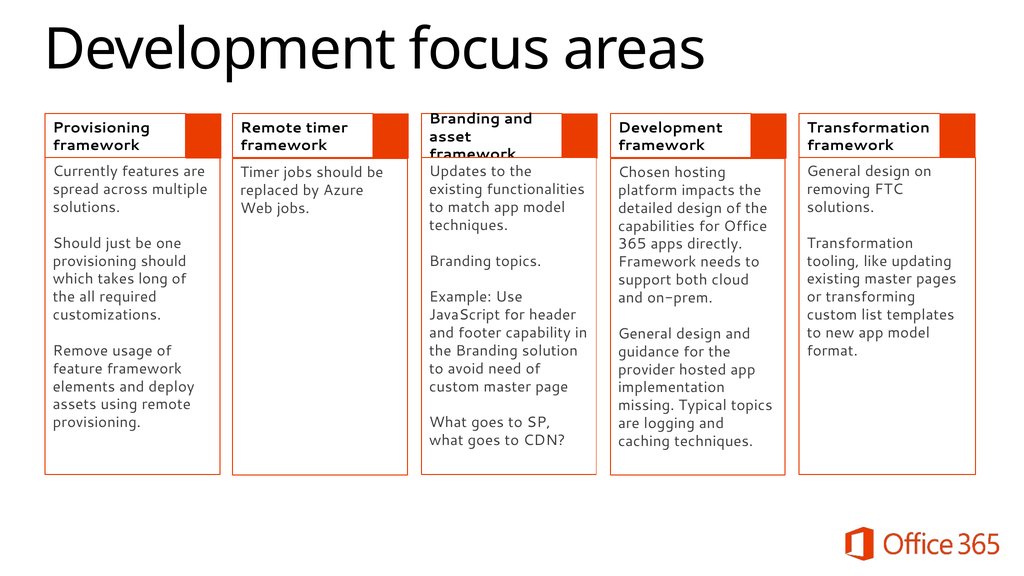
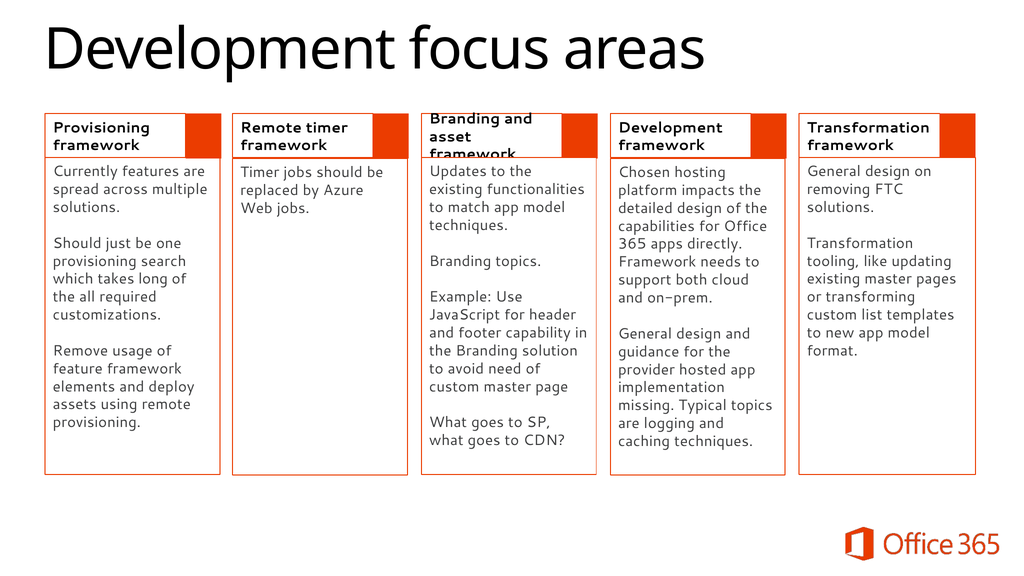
provisioning should: should -> search (164, 261)
